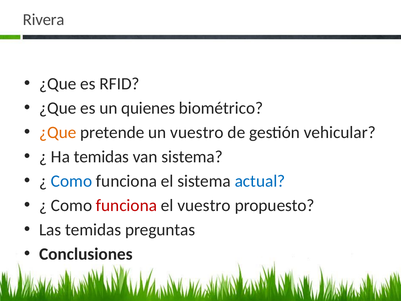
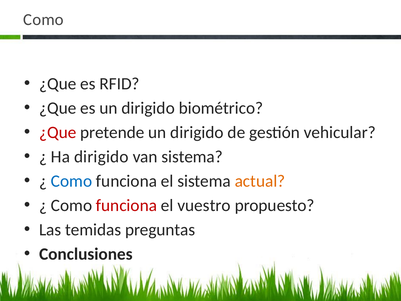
Rivera: Rivera -> Como (43, 20)
es un quienes: quienes -> dirigido (148, 108)
¿Que colour: orange -> red (58, 132)
pretende un vuestro: vuestro -> dirigido (197, 132)
Ha temidas: temidas -> dirigido (101, 157)
actual colour: blue -> orange (260, 181)
